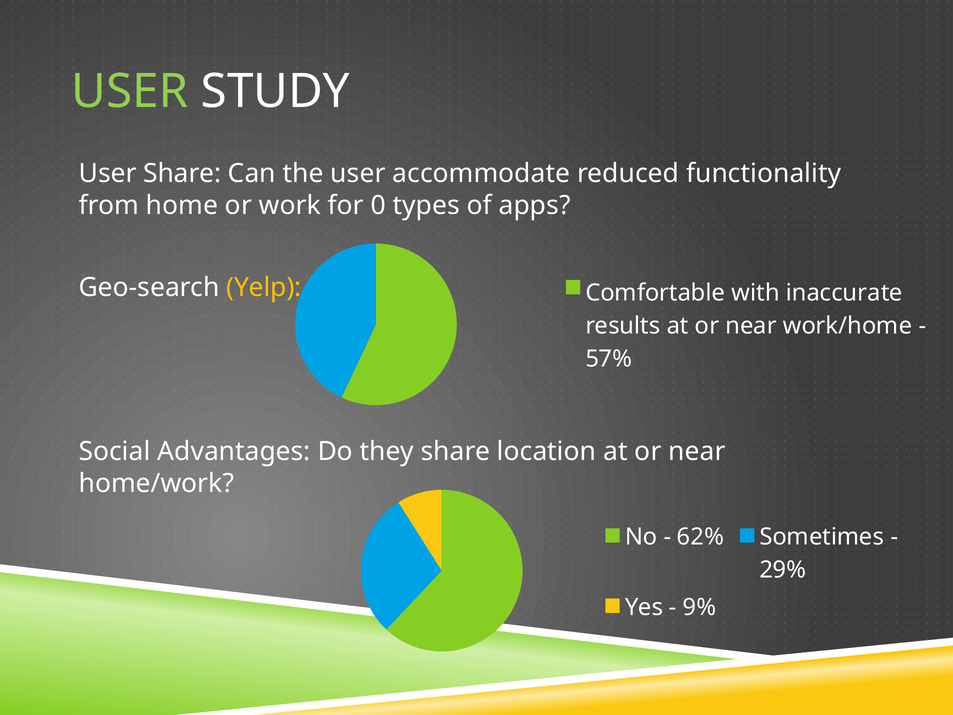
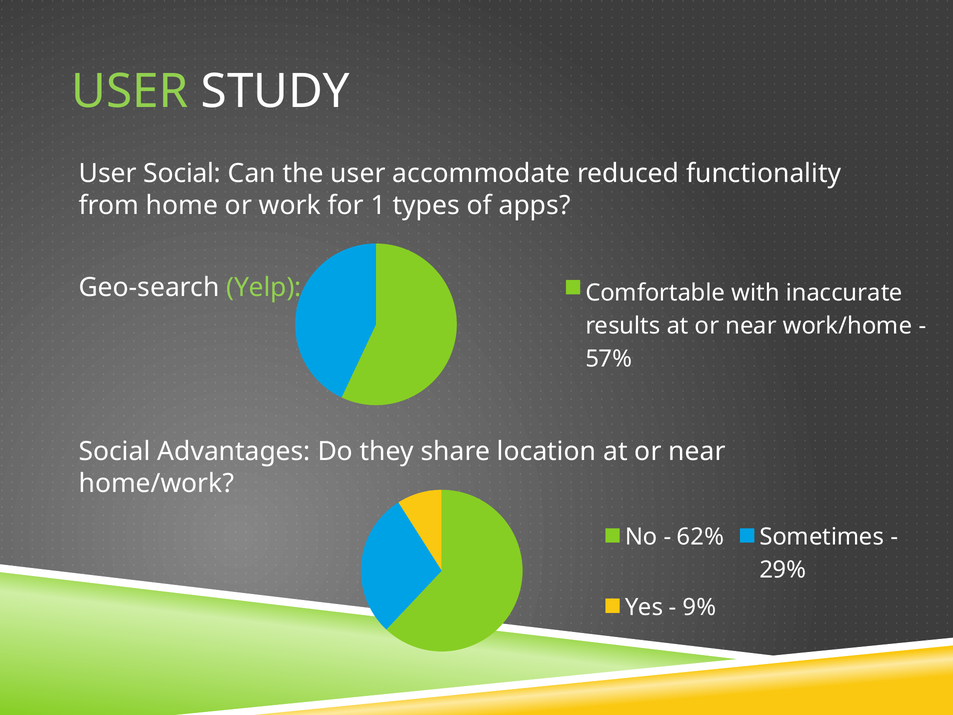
User Share: Share -> Social (182, 173)
0: 0 -> 1 (378, 205)
Yelp colour: yellow -> light green (264, 287)
